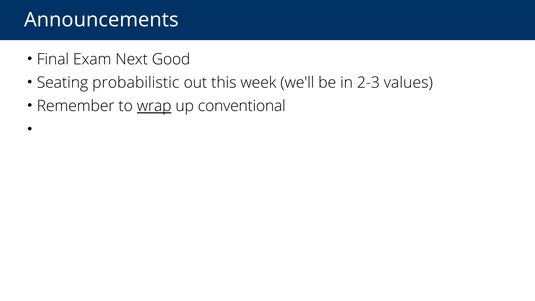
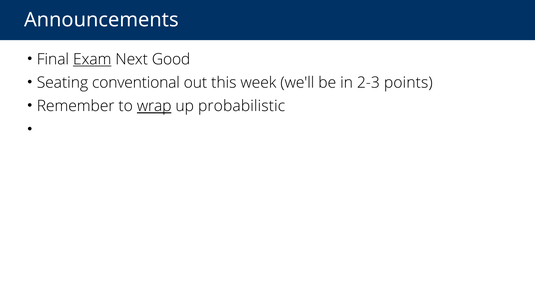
Exam underline: none -> present (92, 59)
probabilistic: probabilistic -> conventional (136, 83)
values: values -> points (408, 83)
conventional: conventional -> probabilistic (242, 106)
